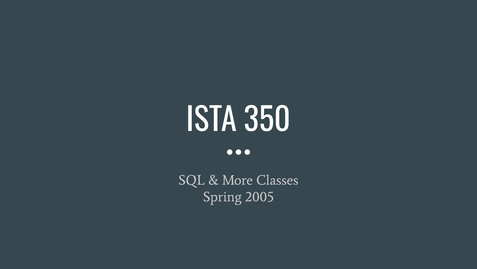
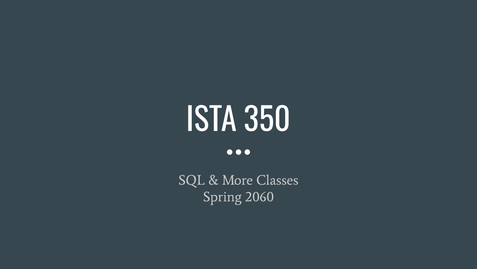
2005: 2005 -> 2060 (259, 196)
